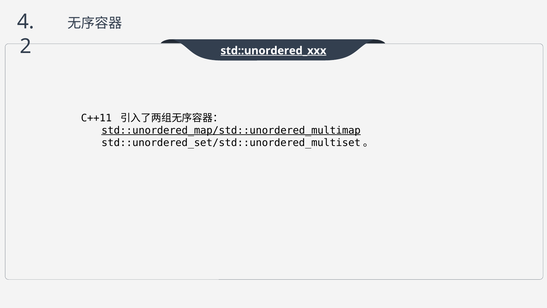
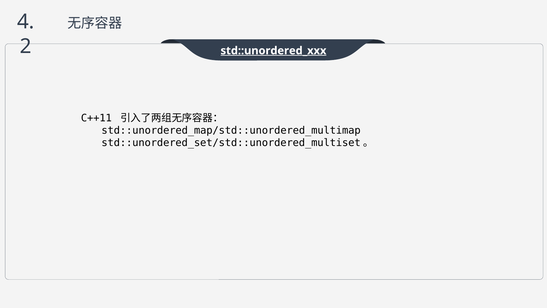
std::unordered_map/std::unordered_multimap underline: present -> none (231, 130)
